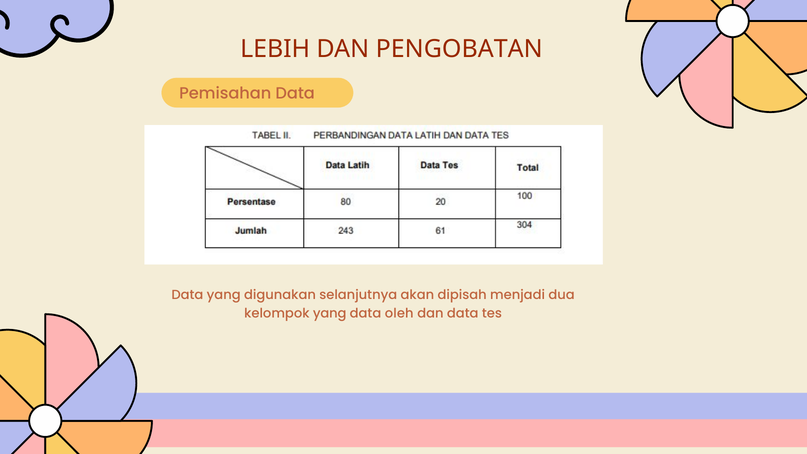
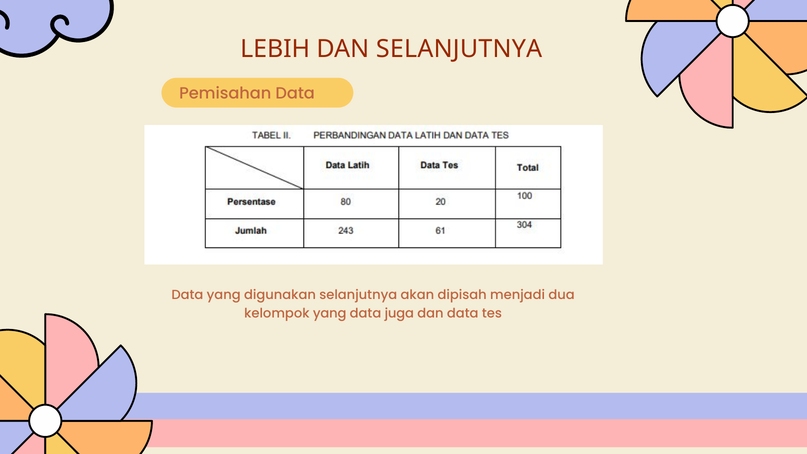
DAN PENGOBATAN: PENGOBATAN -> SELANJUTNYA (459, 49)
oleh: oleh -> juga (399, 313)
